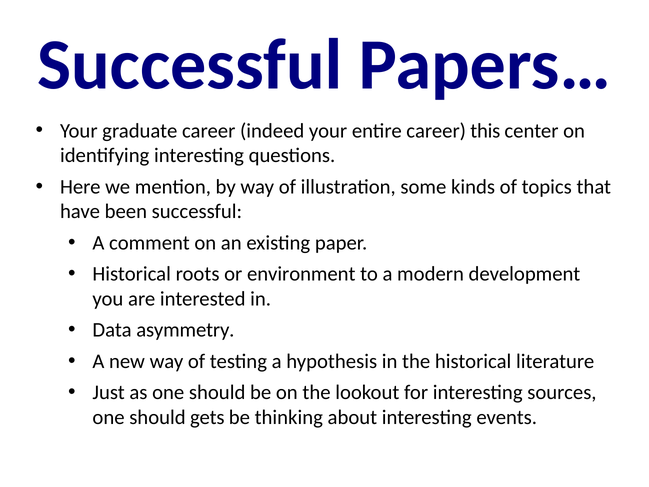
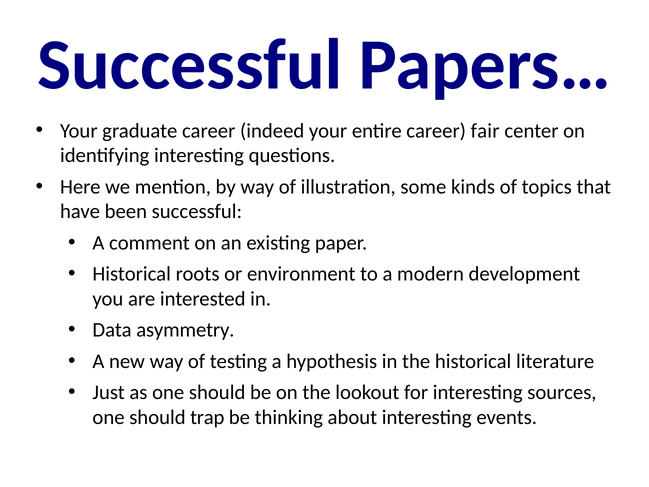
this: this -> fair (485, 131)
gets: gets -> trap (207, 417)
